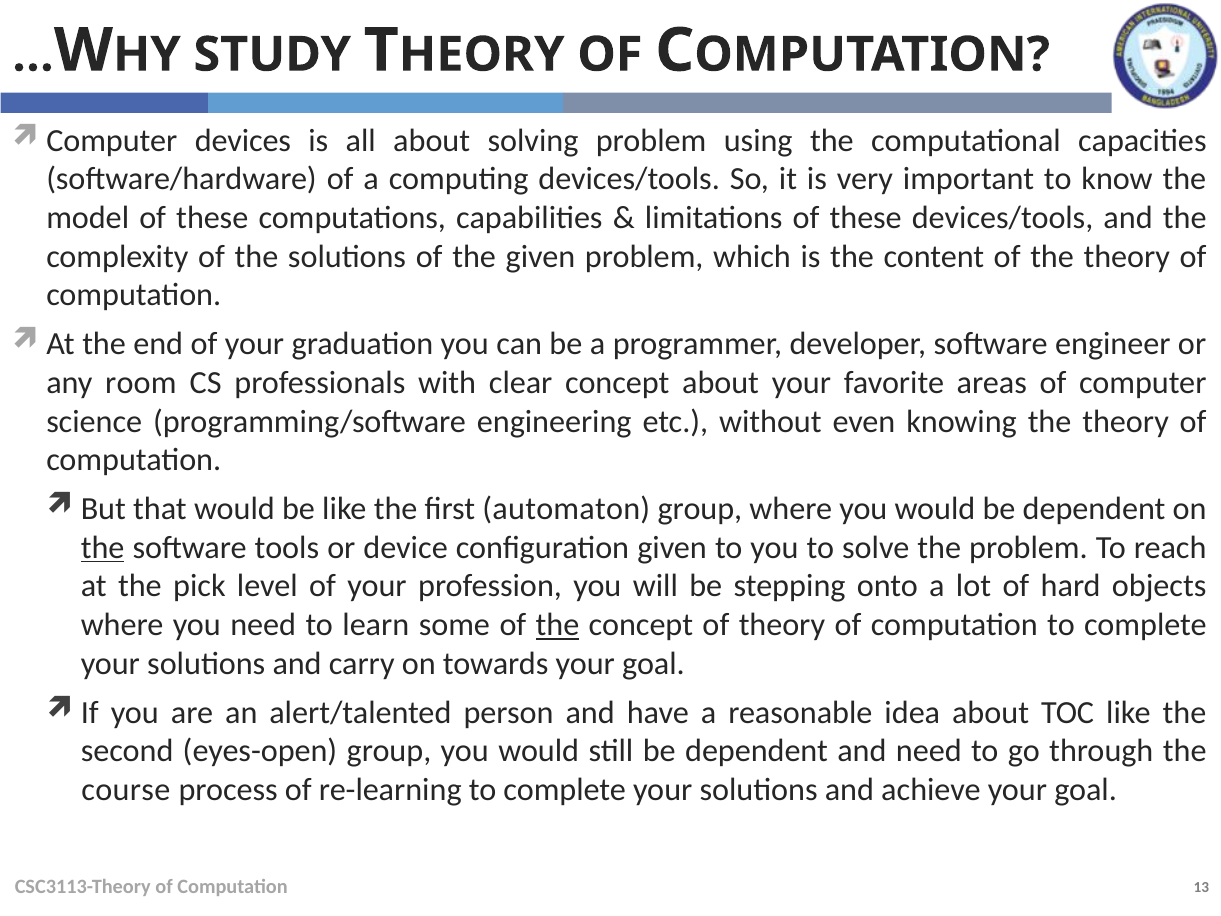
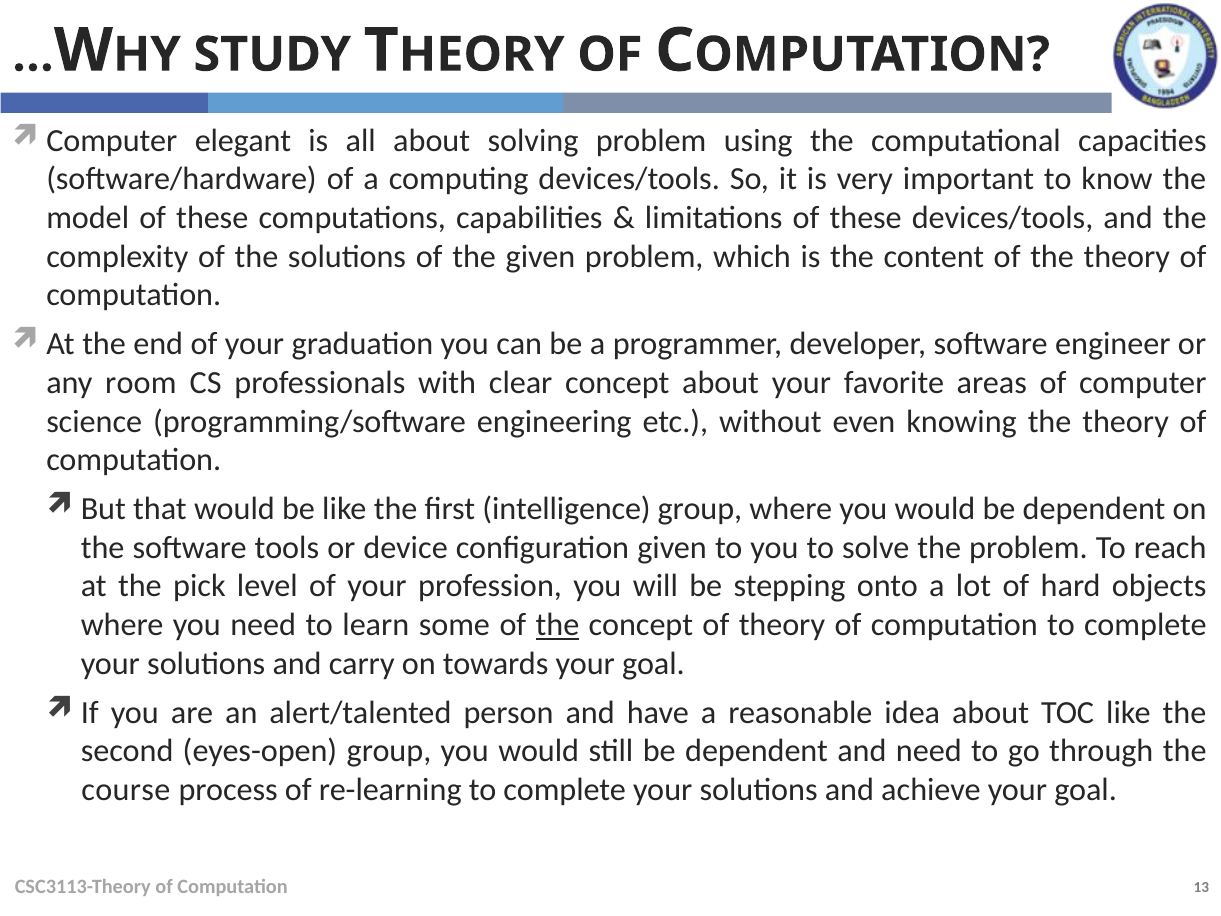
devices: devices -> elegant (243, 141)
automaton: automaton -> intelligence (567, 509)
the underline: present -> none (103, 548)
